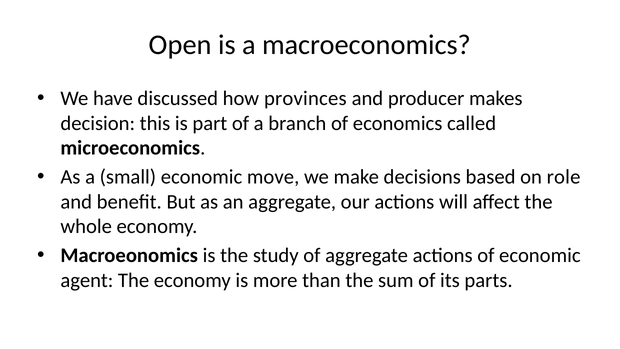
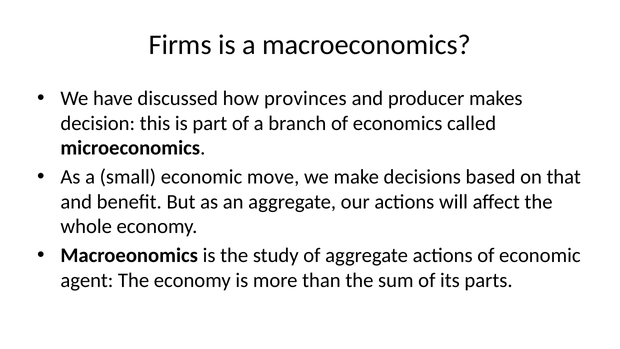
Open: Open -> Firms (180, 45)
role: role -> that (564, 177)
